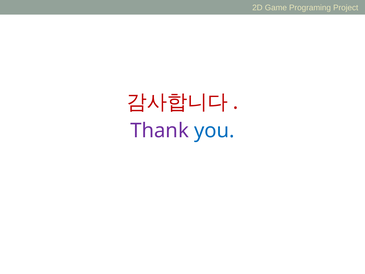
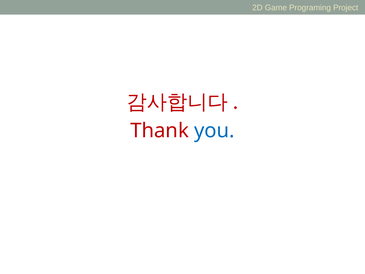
Thank colour: purple -> red (160, 131)
